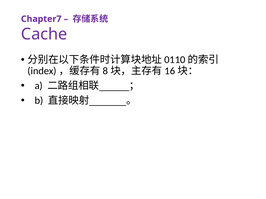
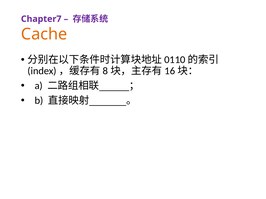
Cache colour: purple -> orange (44, 34)
